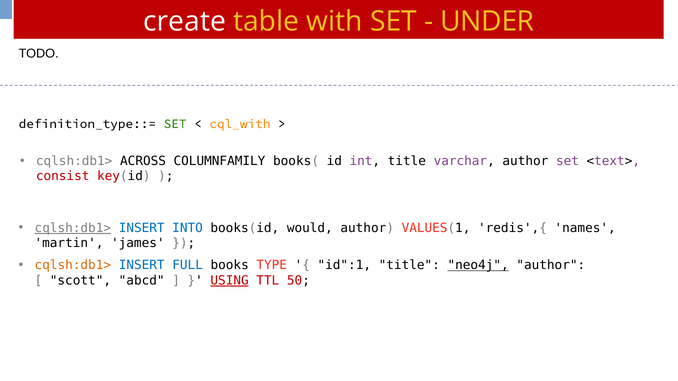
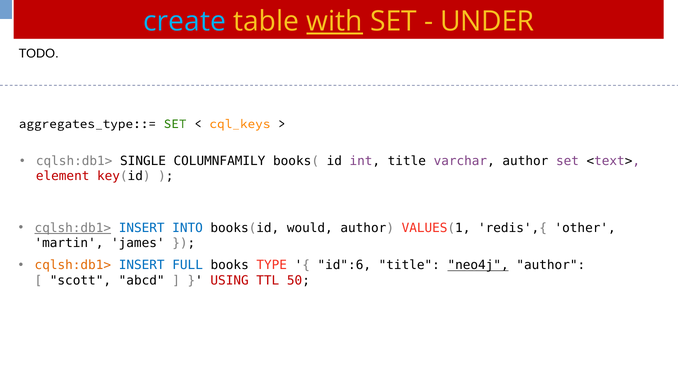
create colour: white -> light blue (185, 21)
with underline: none -> present (335, 21)
definition_type::=: definition_type::= -> aggregates_type::= (87, 124)
cql_with: cql_with -> cql_keys (240, 124)
ACROSS: ACROSS -> SINGLE (143, 161)
consist: consist -> element (63, 176)
names: names -> other (585, 228)
id":1: id":1 -> id":6 (344, 265)
USING underline: present -> none (230, 281)
